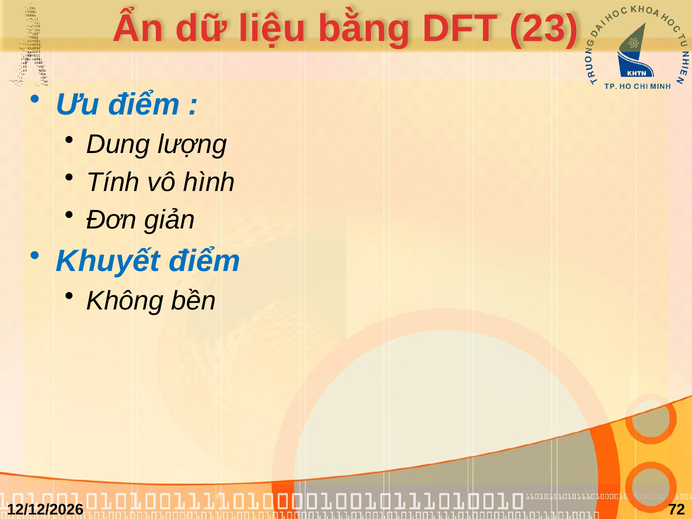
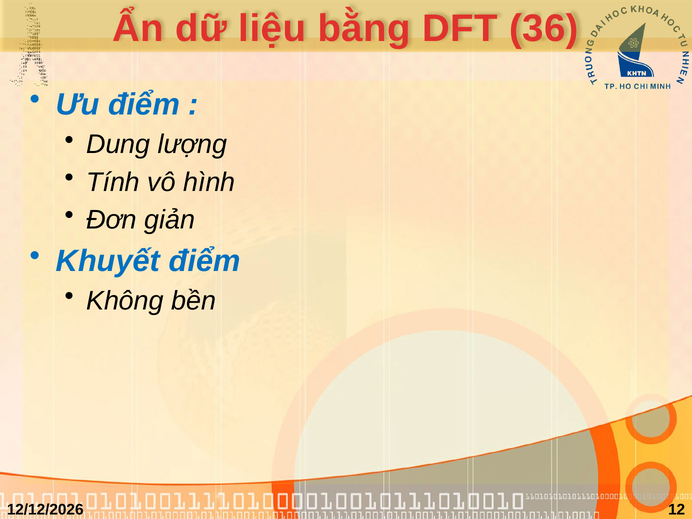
23: 23 -> 36 (544, 29)
72: 72 -> 12 (677, 510)
